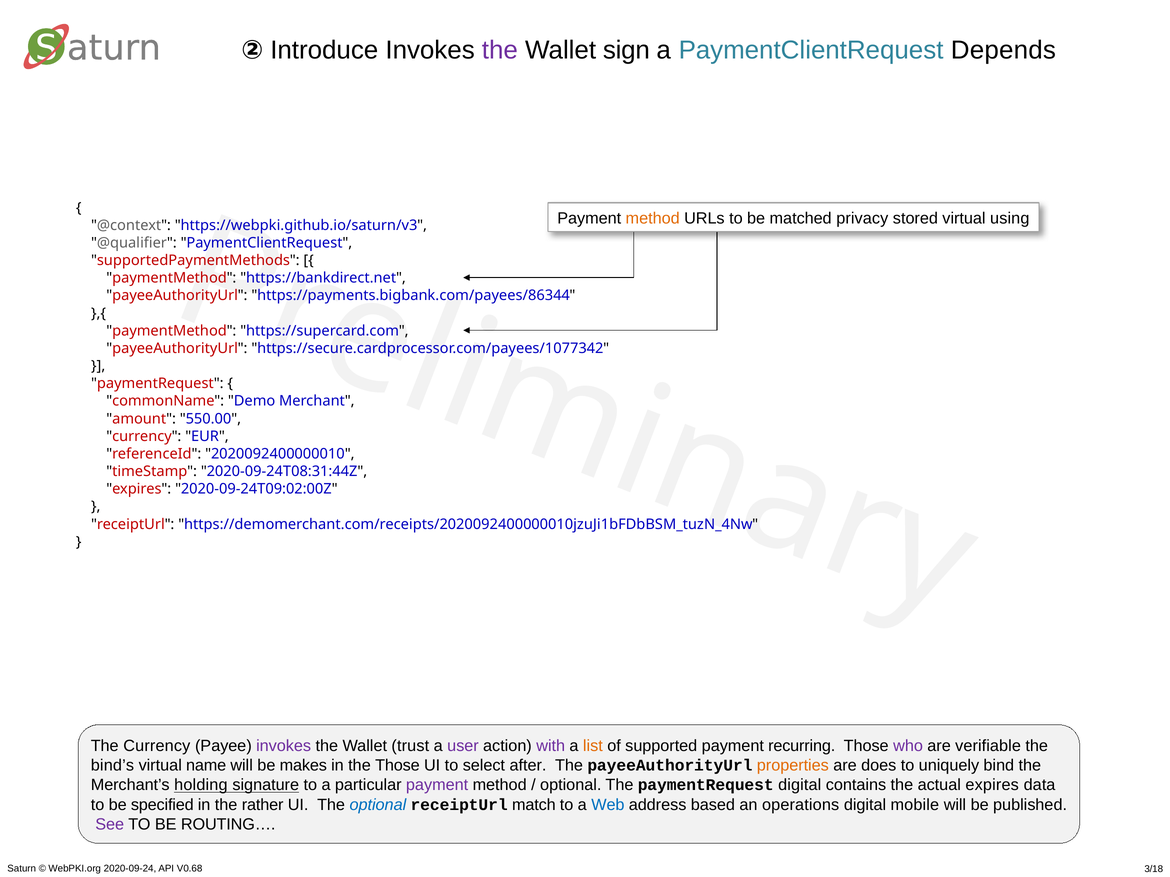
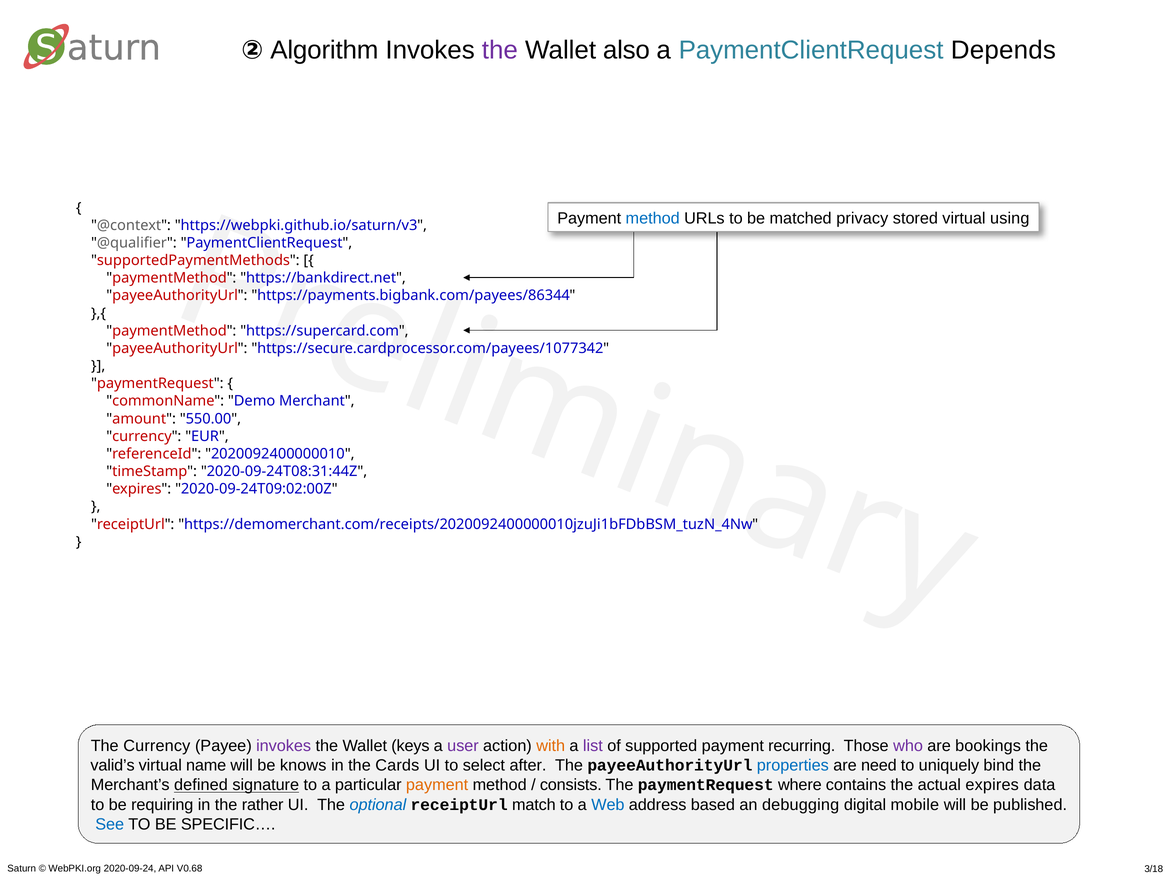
Introduce: Introduce -> Algorithm (324, 50)
sign: sign -> also (626, 50)
method colour: orange -> blue (653, 218)
trust: trust -> keys (410, 747)
with colour: purple -> orange (551, 747)
list colour: orange -> purple (593, 747)
verifiable: verifiable -> bookings (988, 747)
bind’s: bind’s -> valid’s (113, 766)
makes: makes -> knows (303, 766)
the Those: Those -> Cards (397, 766)
properties colour: orange -> blue (793, 766)
does: does -> need (879, 766)
holding: holding -> defined (201, 786)
payment colour: purple -> orange (437, 786)
optional: optional -> consists (571, 786)
paymentRequest digital: digital -> where (800, 786)
specified: specified -> requiring (162, 805)
operations: operations -> debugging (801, 805)
See colour: purple -> blue (110, 825)
ROUTING…: ROUTING… -> SPECIFIC… (228, 825)
